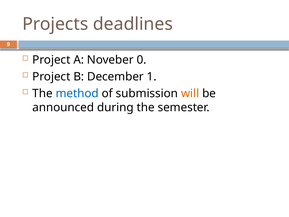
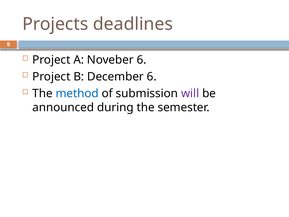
Noveber 0: 0 -> 6 (142, 60)
December 1: 1 -> 6 (152, 77)
will colour: orange -> purple (190, 93)
